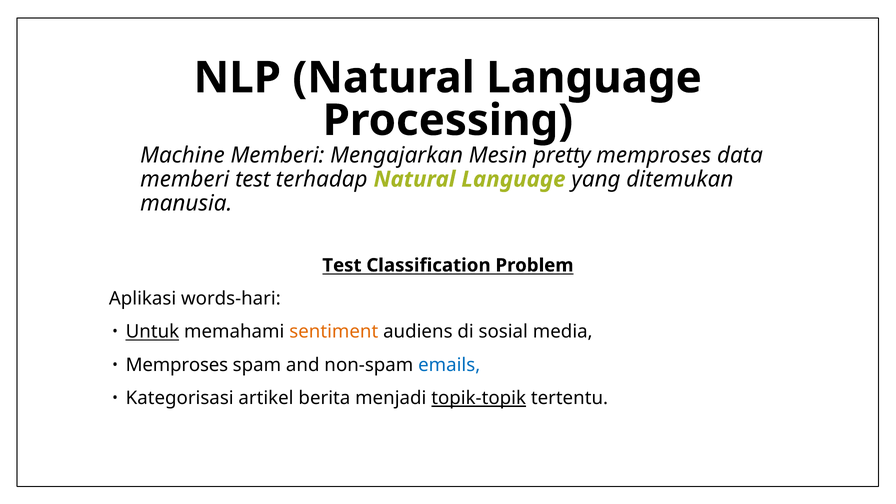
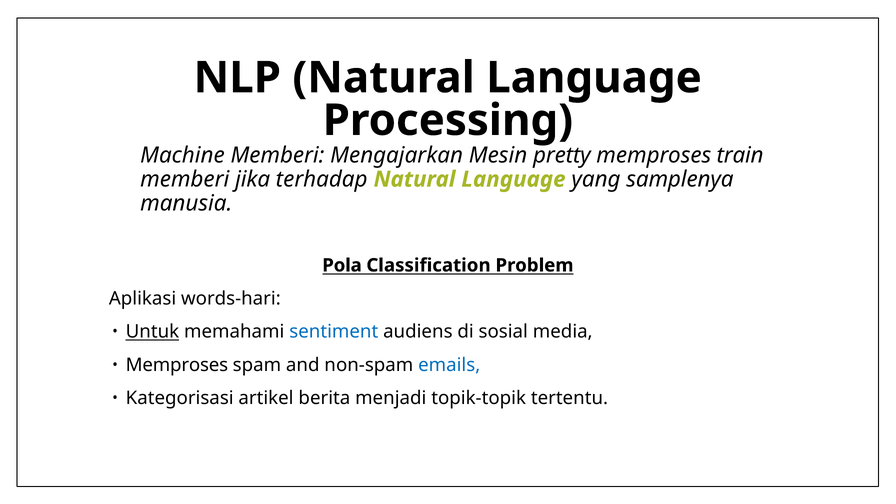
data: data -> train (740, 155)
memberi test: test -> jika (253, 179)
ditemukan: ditemukan -> samplenya (680, 179)
Test: Test -> Pola (342, 265)
sentiment colour: orange -> blue (334, 332)
topik-topik underline: present -> none (479, 398)
